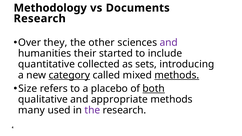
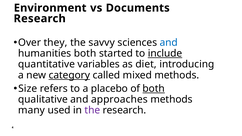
Methodology: Methodology -> Environment (50, 8)
other: other -> savvy (102, 43)
and colour: purple -> blue (169, 43)
humanities their: their -> both (85, 53)
include underline: none -> present (165, 53)
collected: collected -> variables (99, 64)
sets: sets -> diet (146, 64)
methods underline: present -> none (177, 75)
appropriate: appropriate -> approaches (119, 99)
